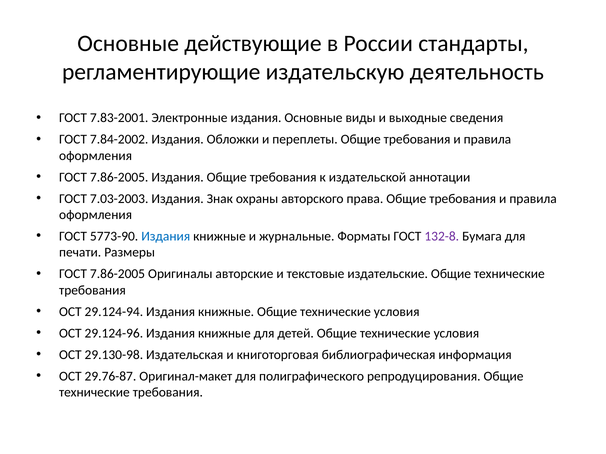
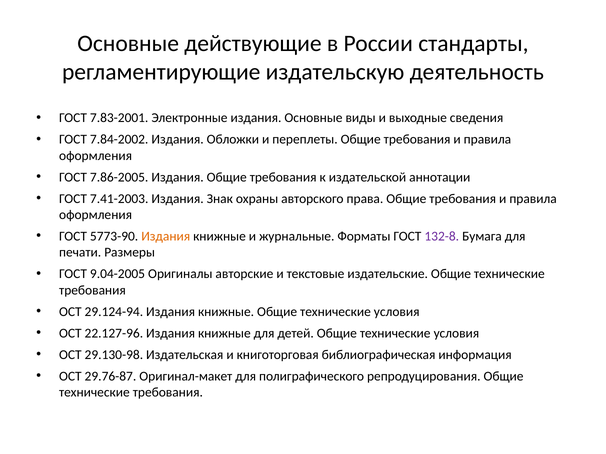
7.03-2003: 7.03-2003 -> 7.41-2003 (119, 199)
Издания colour: blue -> orange (166, 237)
7.86-2005: 7.86-2005 -> 9.04-2005 (118, 274)
29.124-96: 29.124-96 -> 22.127-96 (114, 334)
